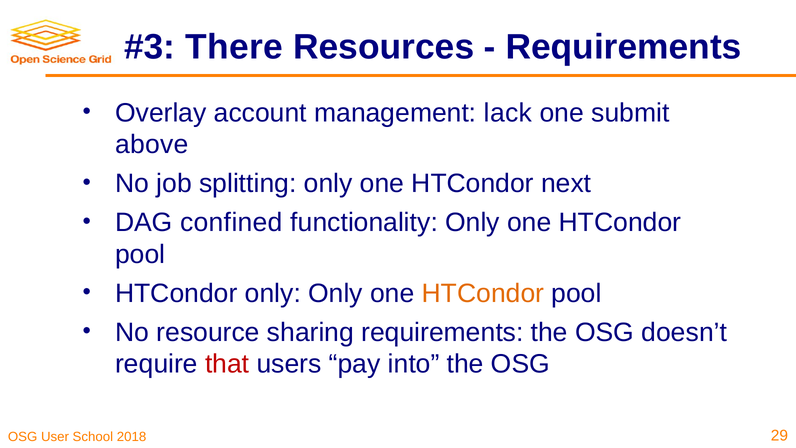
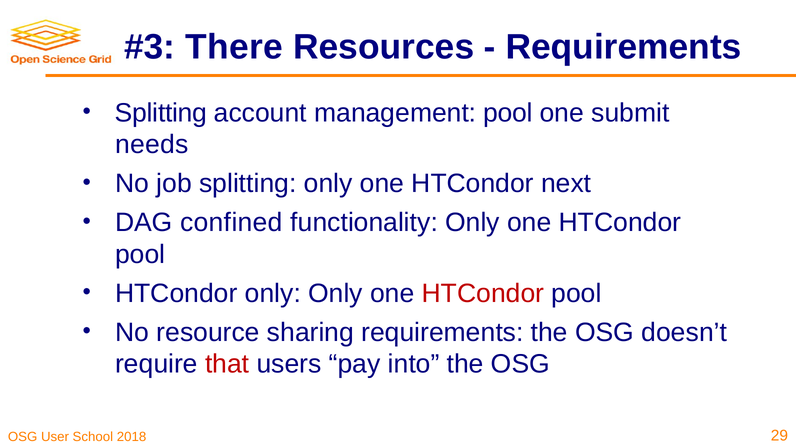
Overlay: Overlay -> Splitting (161, 113)
management lack: lack -> pool (508, 113)
above: above -> needs (152, 145)
HTCondor colour: orange -> red (483, 293)
